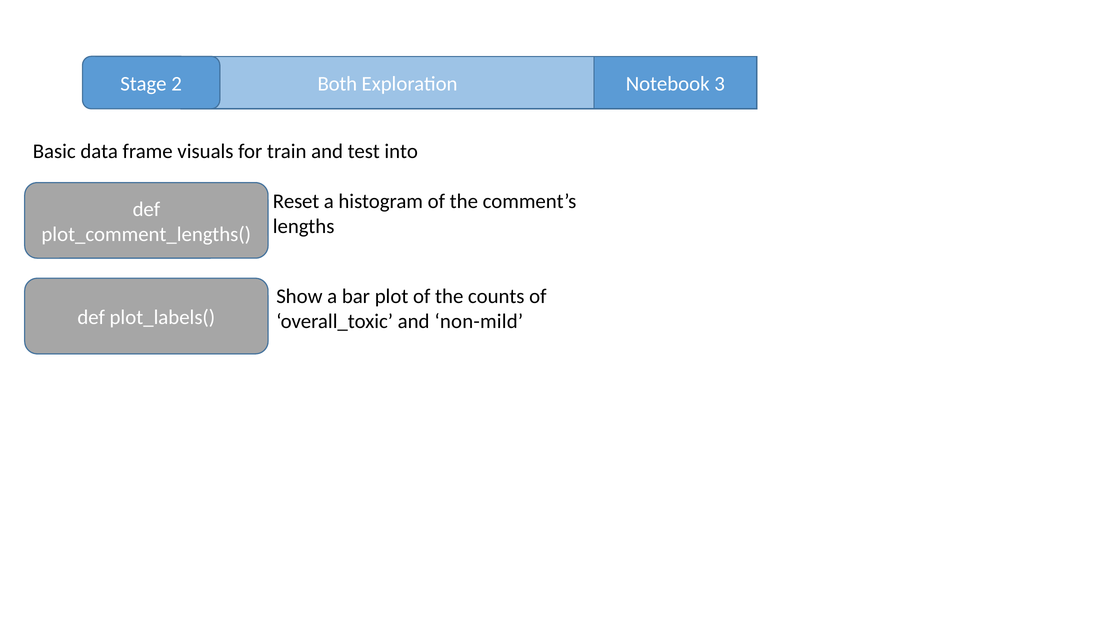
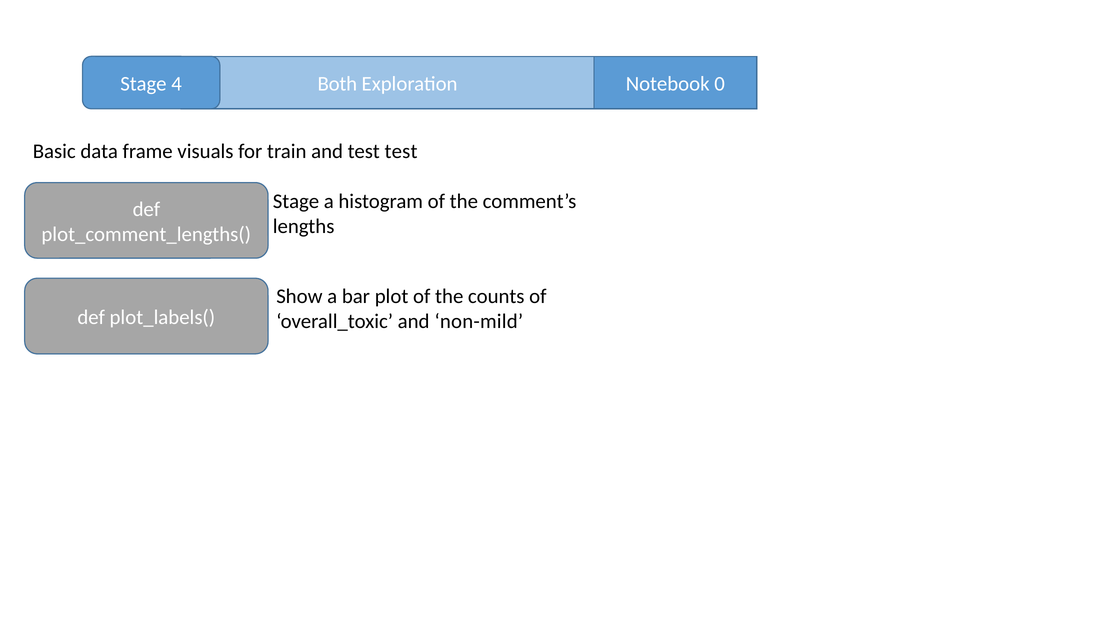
2: 2 -> 4 (177, 84)
3: 3 -> 0 (720, 84)
test into: into -> test (401, 152)
Reset: Reset -> Stage (296, 201)
